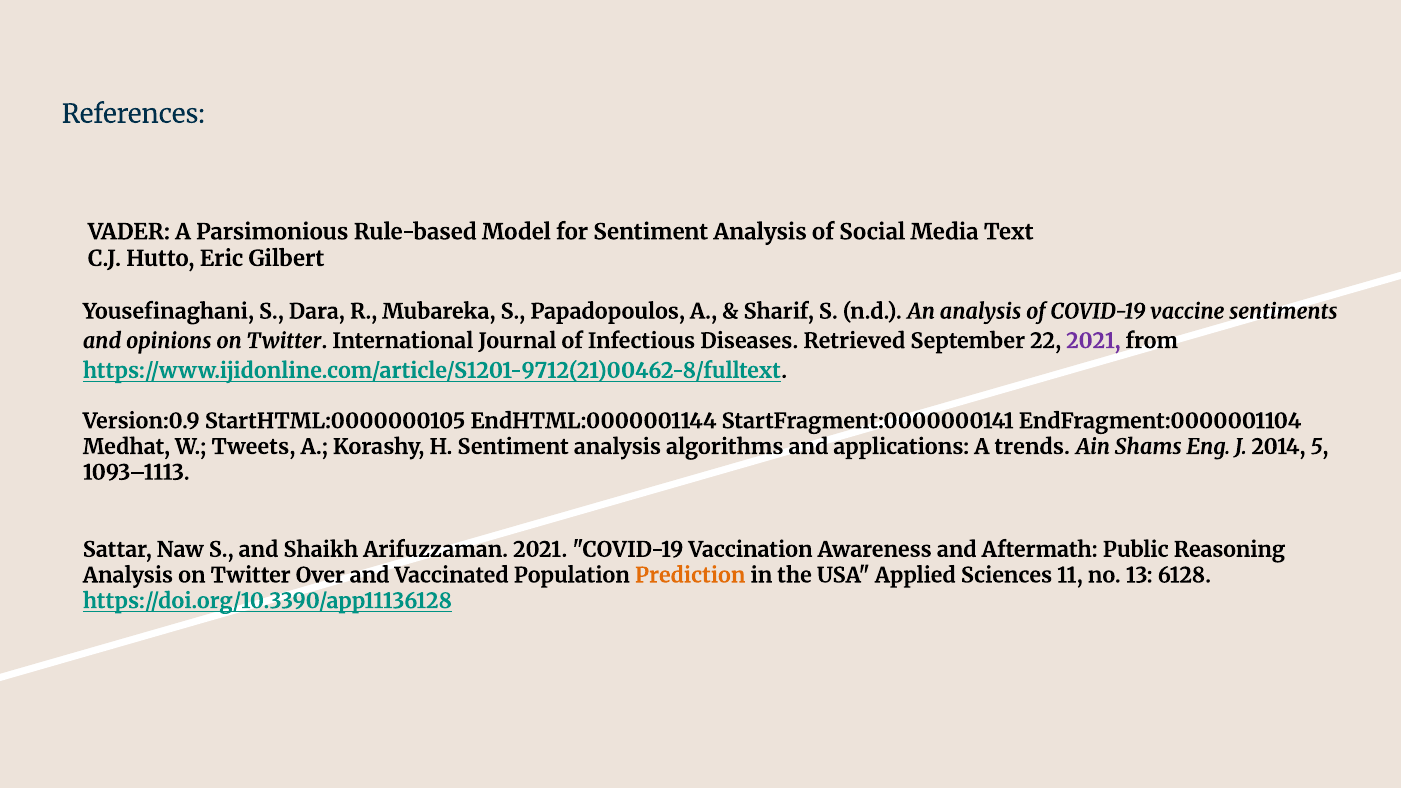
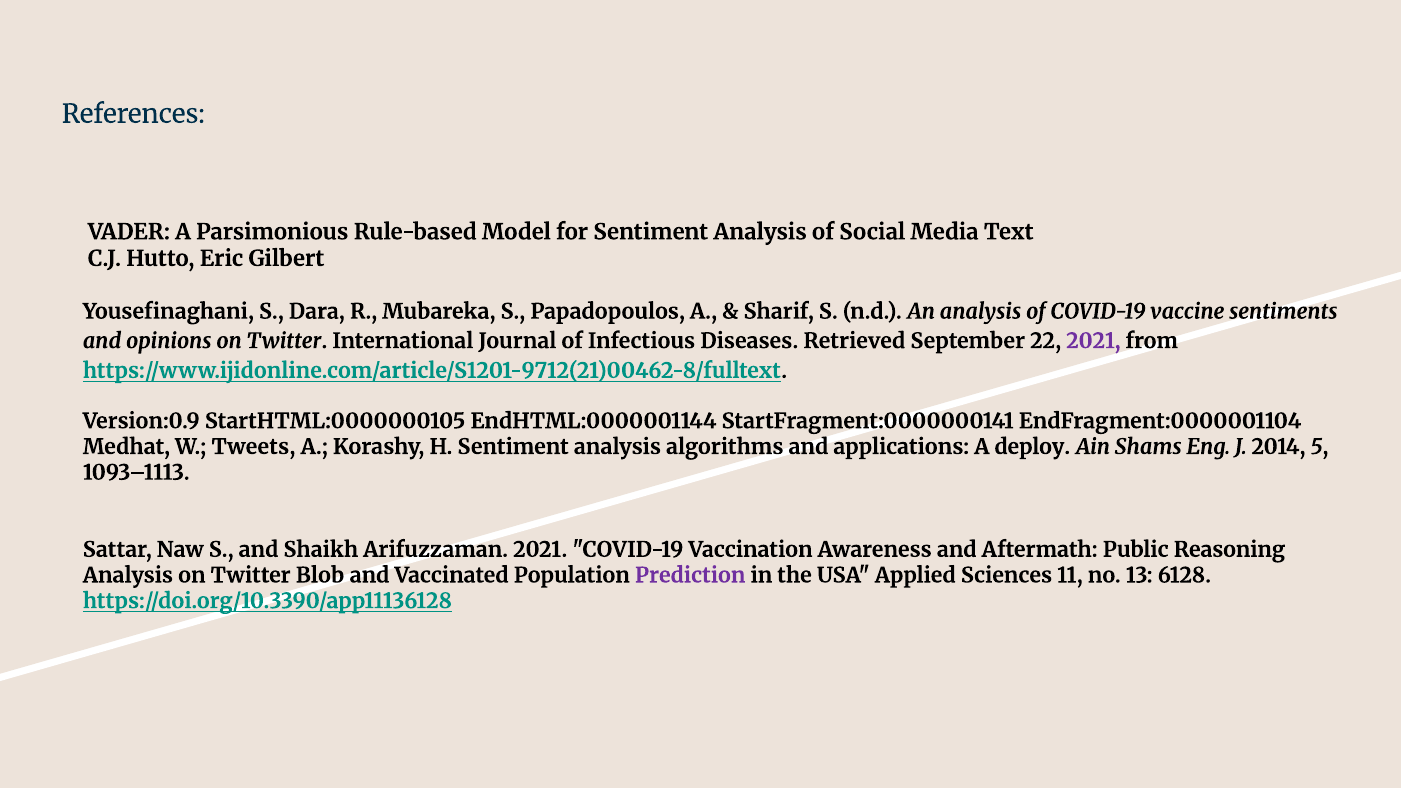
trends: trends -> deploy (1032, 447)
Over: Over -> Blob (320, 576)
Prediction colour: orange -> purple (690, 576)
